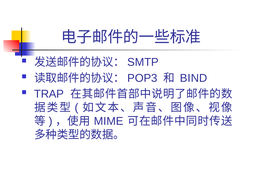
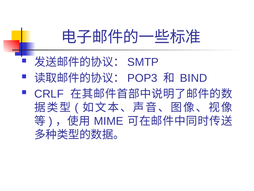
TRAP: TRAP -> CRLF (49, 94)
